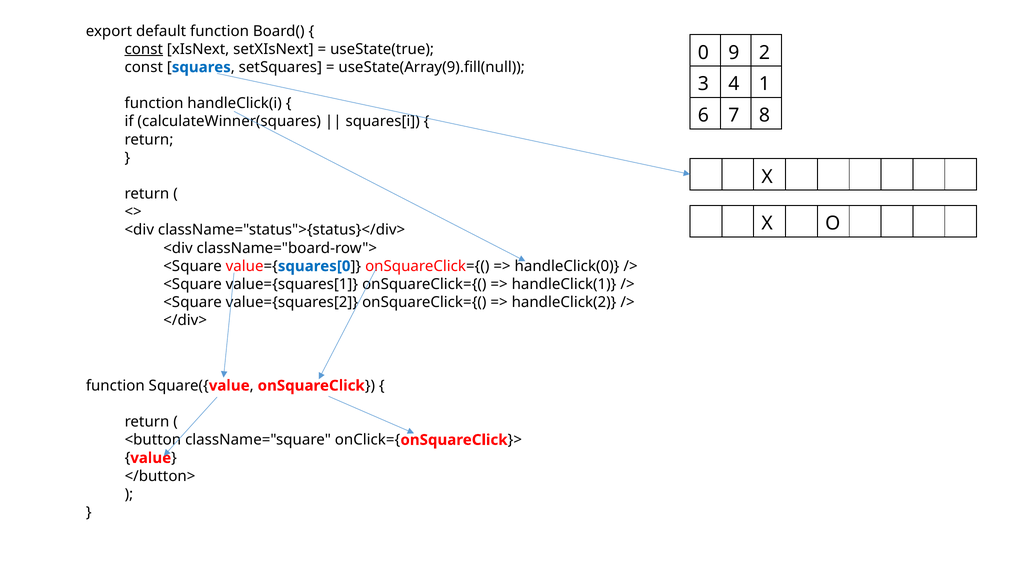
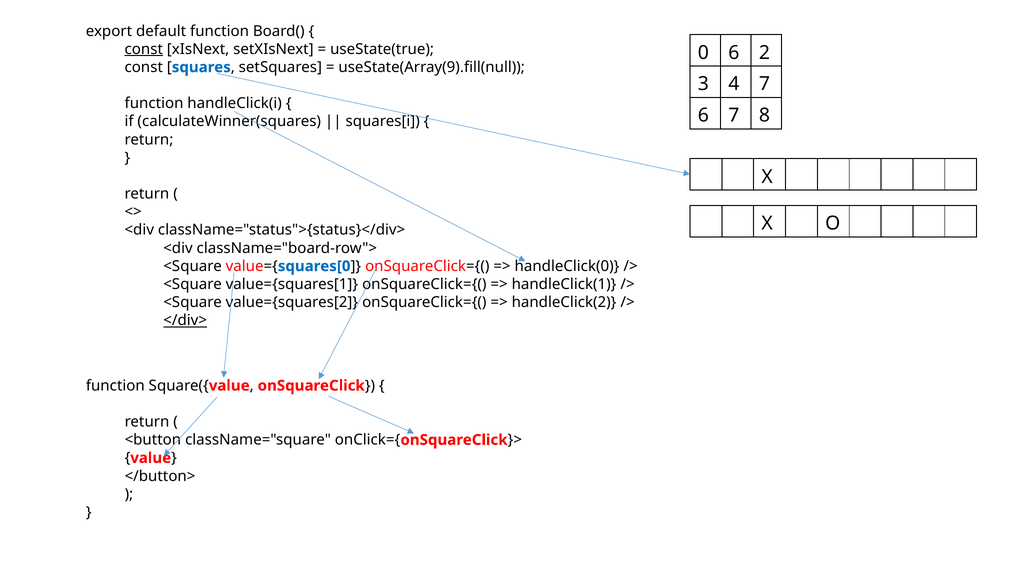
0 9: 9 -> 6 (734, 53)
4 1: 1 -> 7 (764, 84)
</div> underline: none -> present (185, 320)
